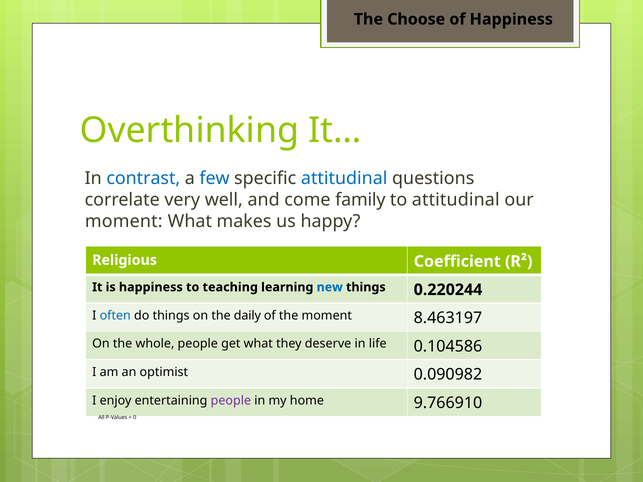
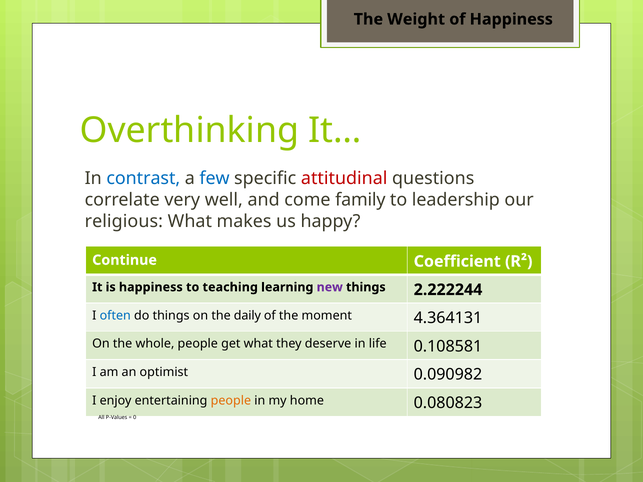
Choose: Choose -> Weight (416, 19)
attitudinal colour: blue -> red (344, 179)
to attitudinal: attitudinal -> leadership (456, 200)
moment: moment -> religious (124, 222)
Religious: Religious -> Continue (125, 260)
new colour: blue -> purple (330, 287)
0.220244: 0.220244 -> 2.222244 (448, 290)
8.463197: 8.463197 -> 4.364131 (448, 318)
0.104586: 0.104586 -> 0.108581 (448, 347)
people colour: purple -> orange (231, 401)
9.766910: 9.766910 -> 0.080823 (448, 403)
